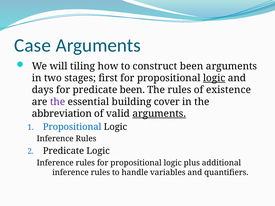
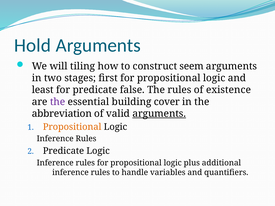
Case: Case -> Hold (32, 45)
construct been: been -> seem (192, 66)
logic underline: present -> none (214, 78)
days: days -> least (43, 90)
predicate been: been -> false (132, 90)
Propositional colour: blue -> orange (72, 127)
